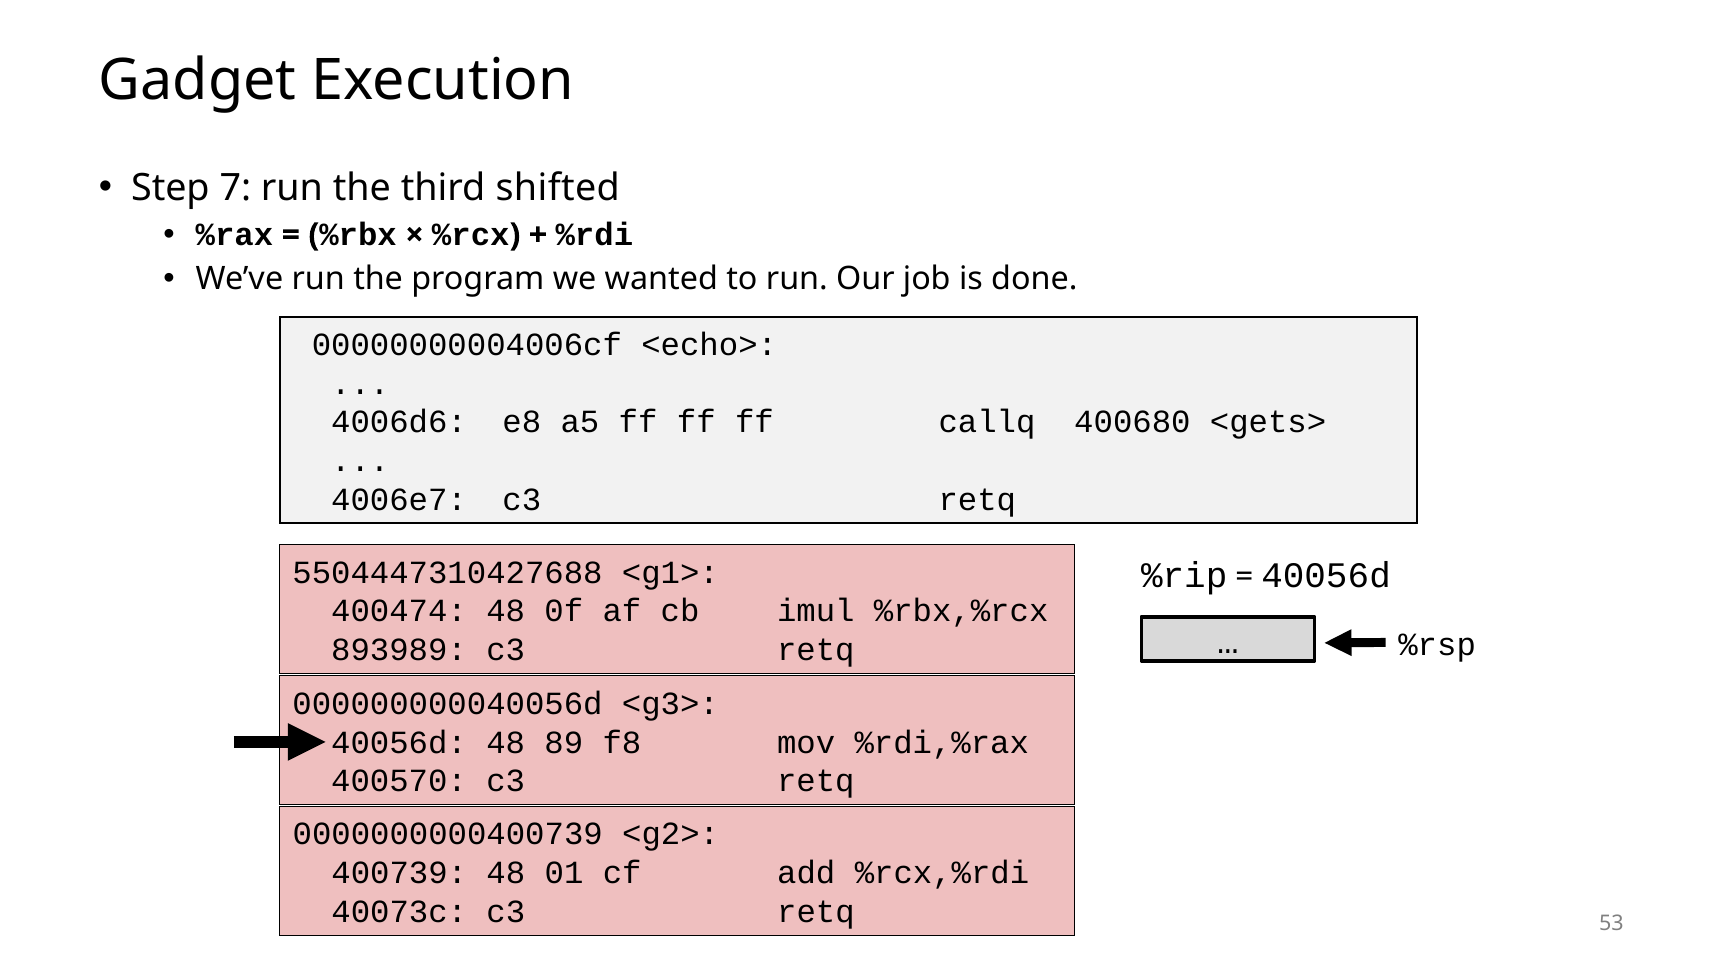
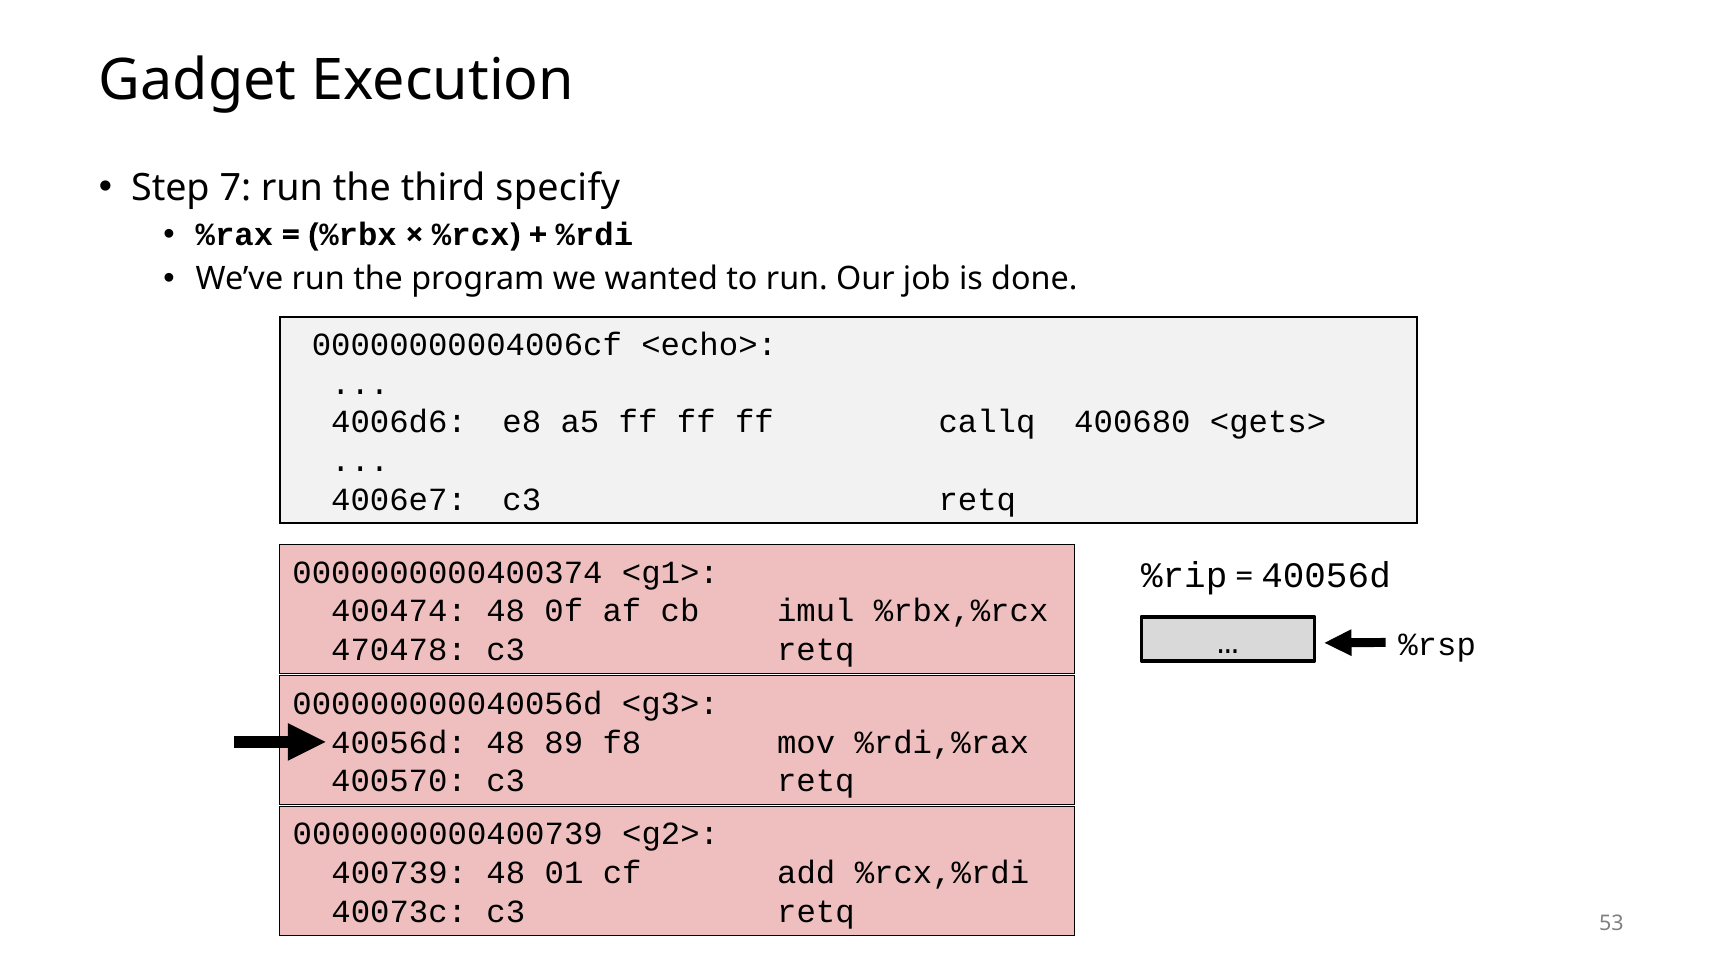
shifted: shifted -> specify (558, 188)
5504447310427688: 5504447310427688 -> 0000000000400374 (447, 573)
893989: 893989 -> 470478 (399, 650)
